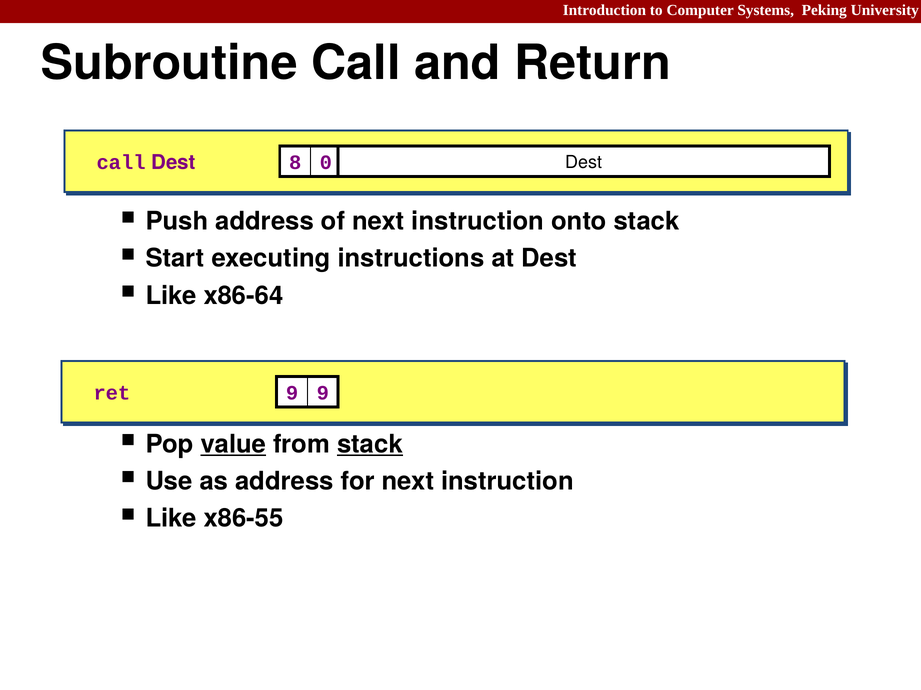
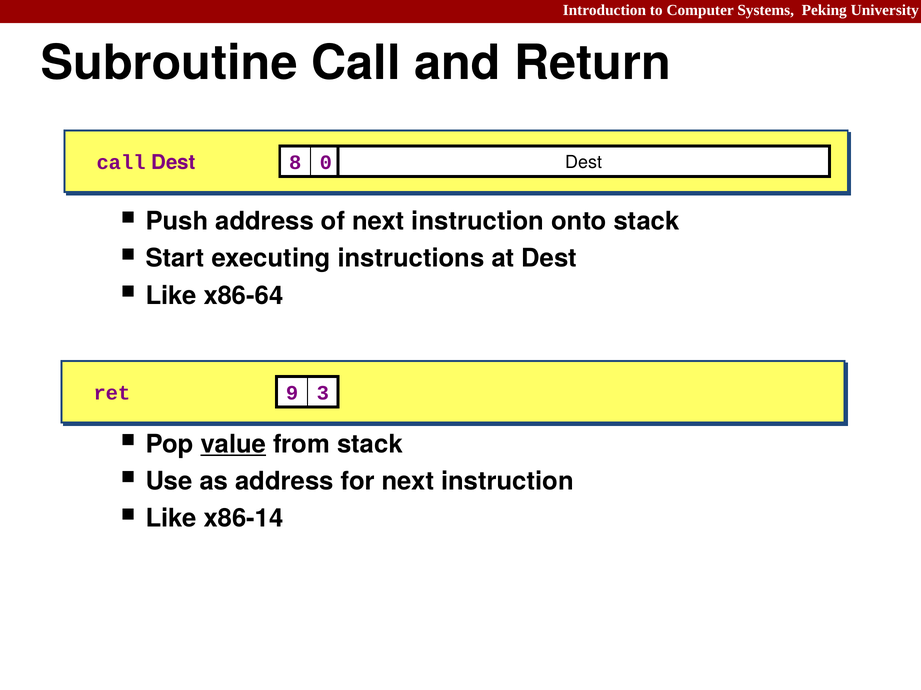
9 9: 9 -> 3 (323, 393)
stack underline: present -> none (370, 444)
x86-55: x86-55 -> x86-14 (243, 519)
